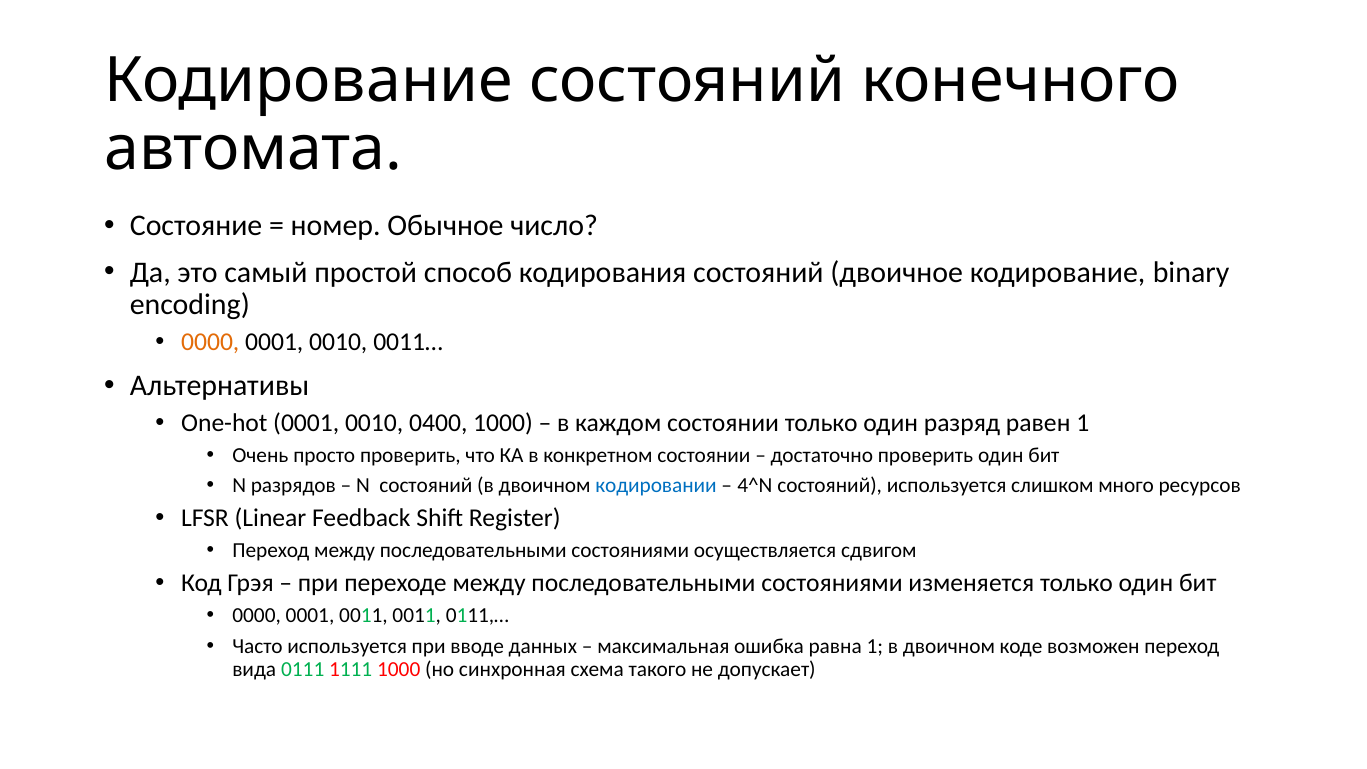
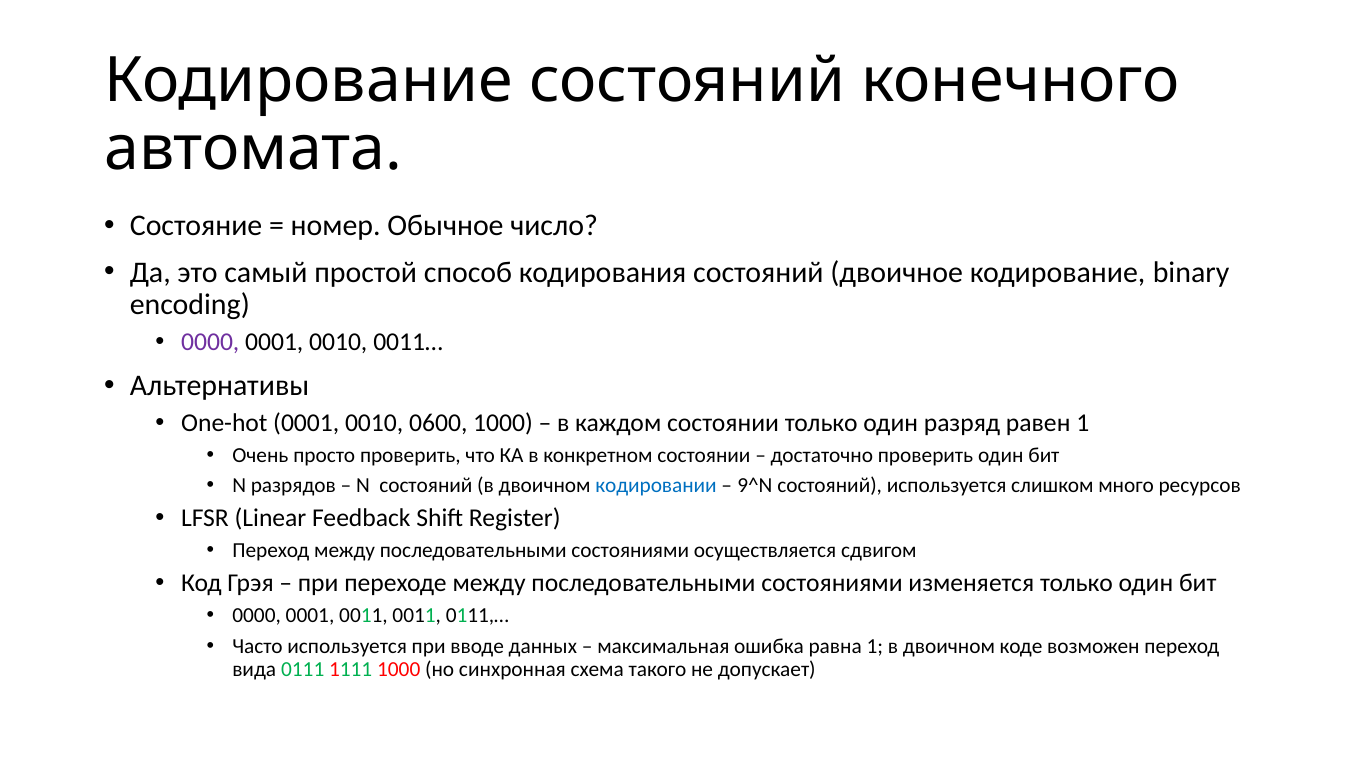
0000 colour: orange -> purple (210, 342)
0400: 0400 -> 0600 (438, 423)
4^N: 4^N -> 9^N (755, 486)
